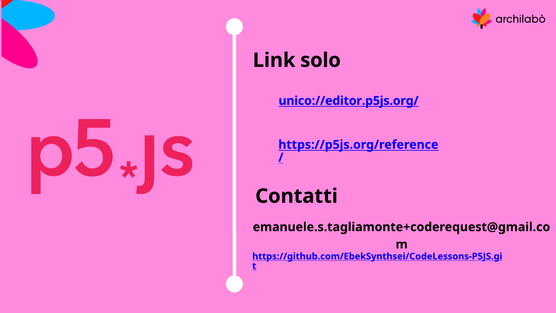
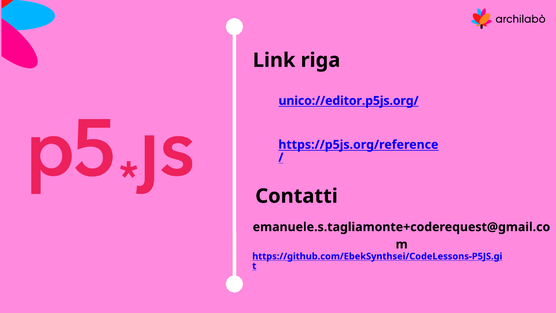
solo: solo -> riga (320, 60)
